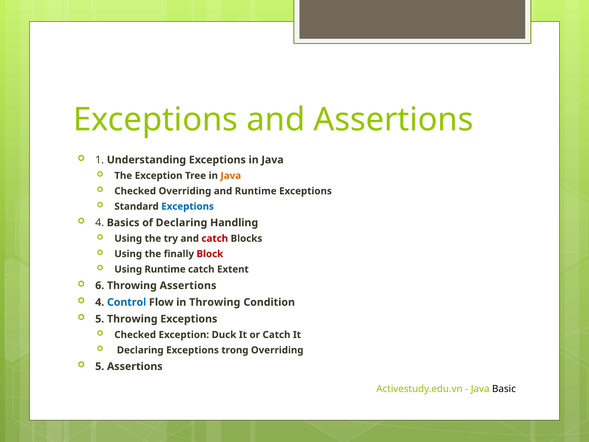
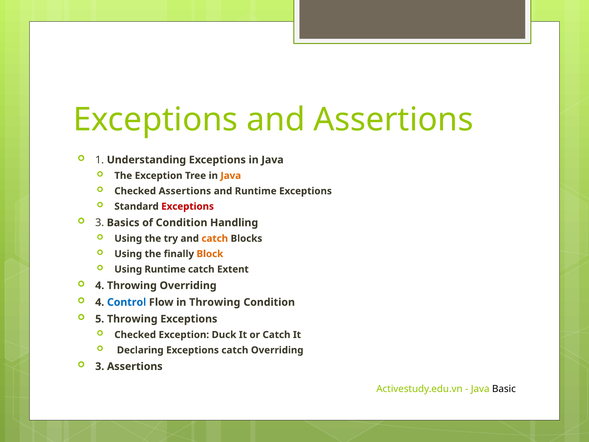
Checked Overriding: Overriding -> Assertions (185, 191)
Exceptions colour: blue -> red (188, 206)
4: 4 -> 3 (100, 223)
of Declaring: Declaring -> Condition (182, 223)
catch colour: red -> orange (215, 238)
Block colour: red -> orange (210, 254)
6: 6 -> 4 (100, 285)
Throwing Assertions: Assertions -> Overriding (188, 285)
Exceptions trong: trong -> catch (235, 350)
5: 5 -> 3 (100, 366)
